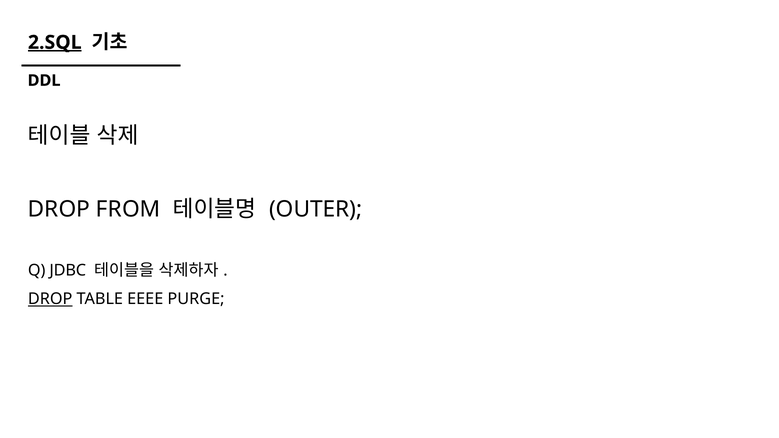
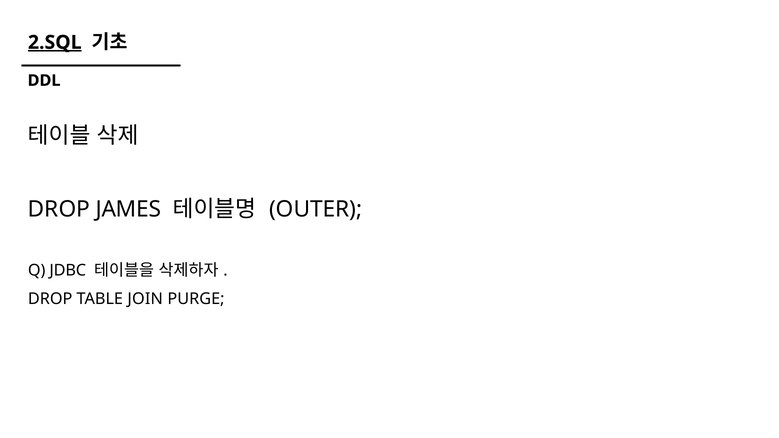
FROM: FROM -> JAMES (128, 209)
DROP underline: present -> none (50, 299)
EEEE: EEEE -> JOIN (145, 299)
